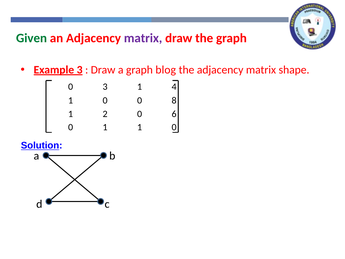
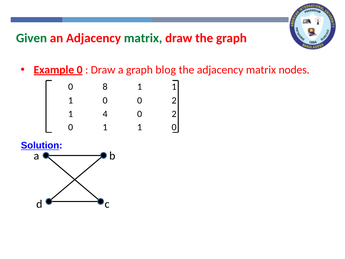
matrix colour: purple -> green (143, 38)
Example 3: 3 -> 0 (80, 70)
shape: shape -> nodes (294, 70)
0 3: 3 -> 8 (105, 87)
4: 4 -> 1 (174, 87)
0 0 8: 8 -> 2 (174, 100)
2: 2 -> 4 (105, 114)
6: 6 -> 2 (174, 114)
